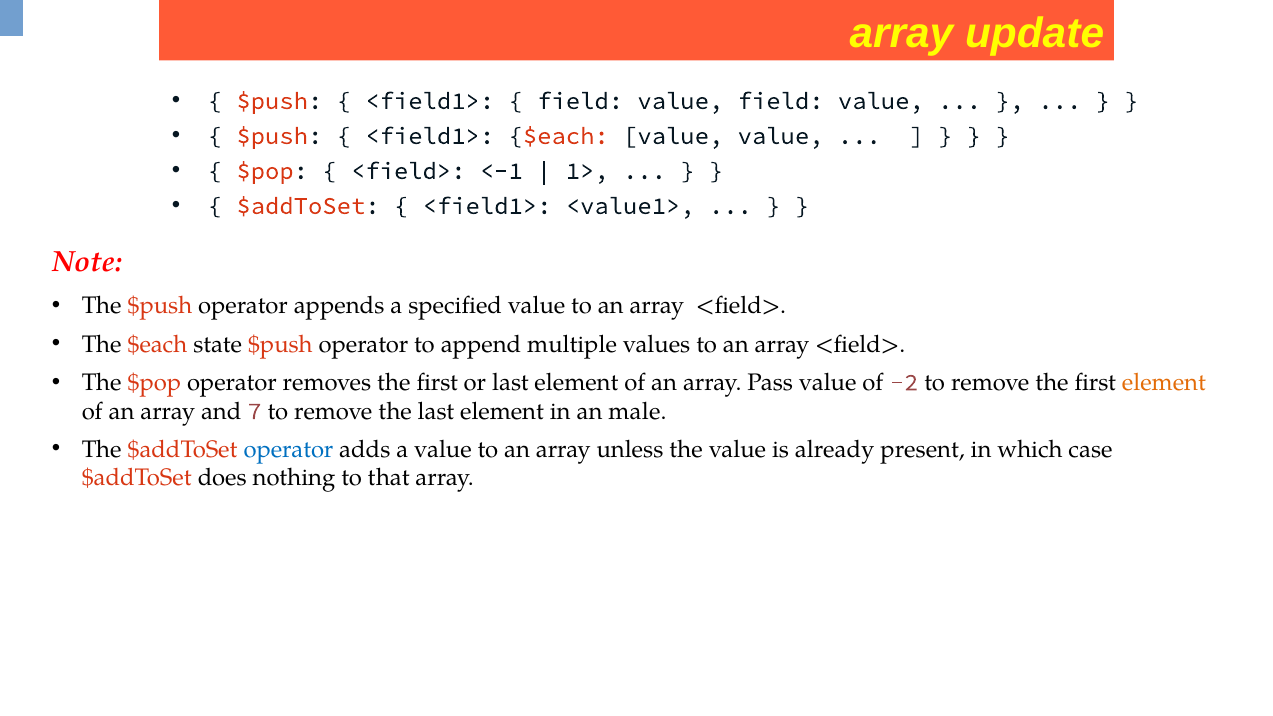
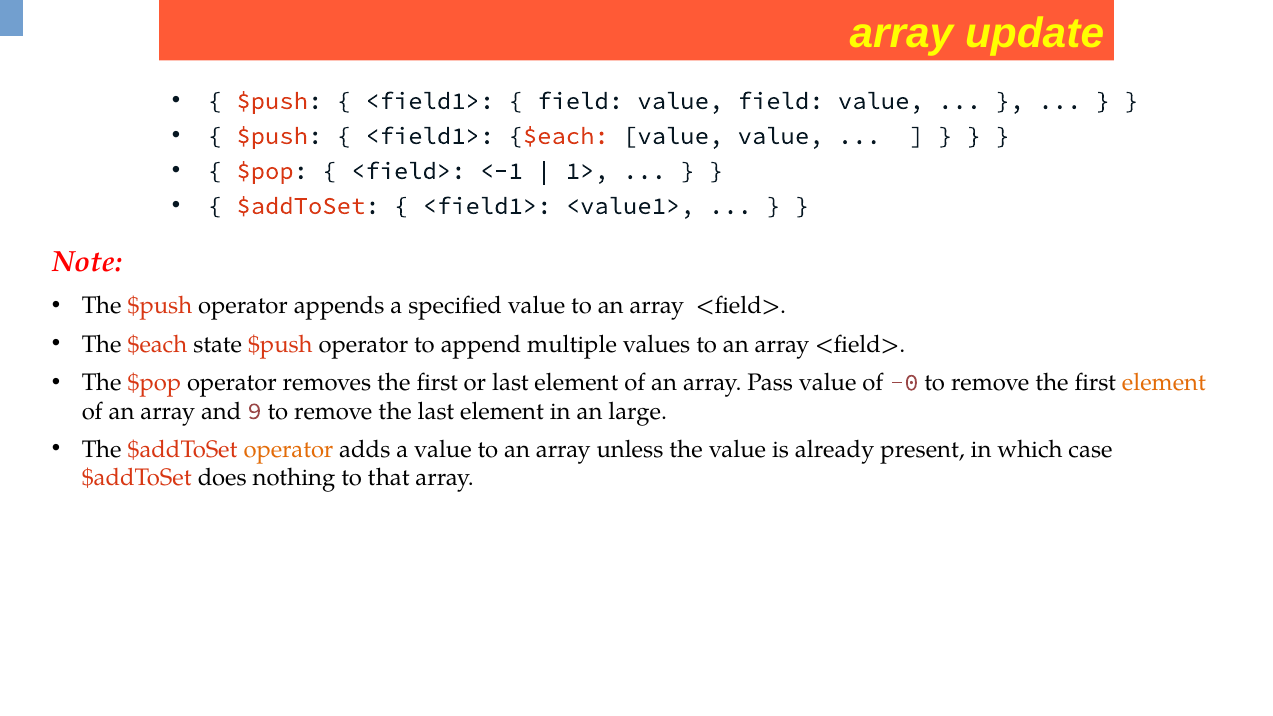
-2: -2 -> -0 (904, 383)
7: 7 -> 9 (255, 411)
male: male -> large (638, 411)
operator colour: blue -> orange (288, 449)
